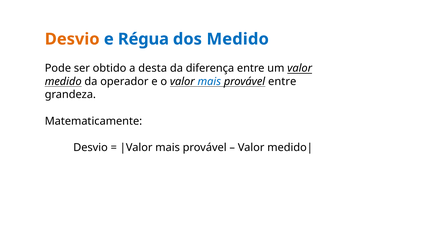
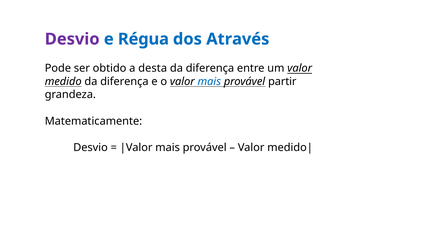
Desvio colour: orange -> purple (72, 39)
dos Medido: Medido -> Através (238, 39)
medido da operador: operador -> diferença (124, 82)
provável entre: entre -> partir (282, 82)
